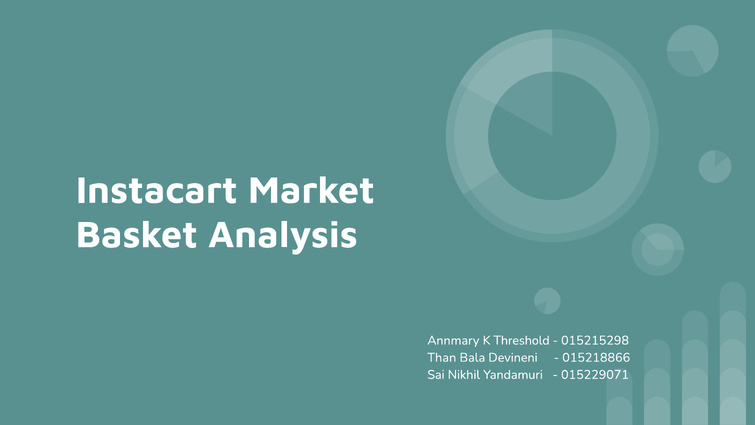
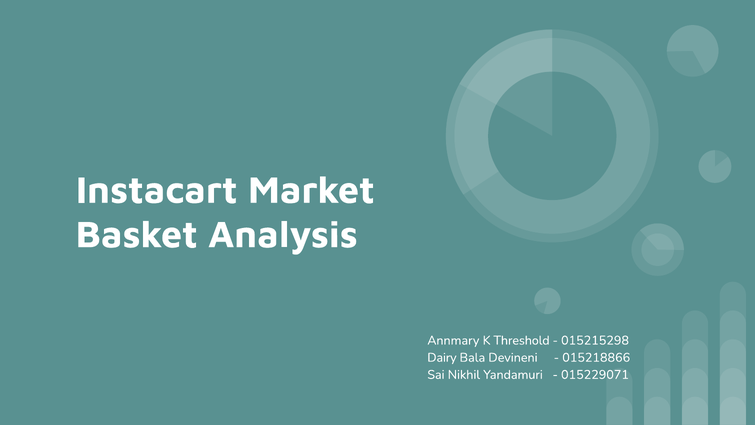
Than: Than -> Dairy (442, 357)
